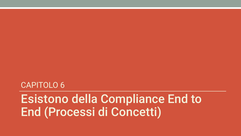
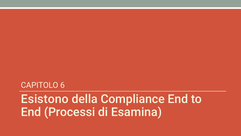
Concetti: Concetti -> Esamina (136, 112)
